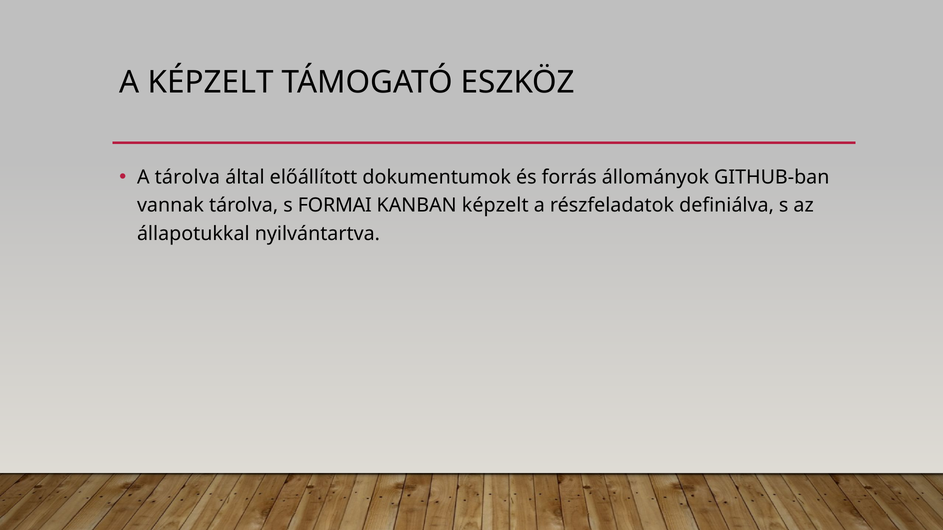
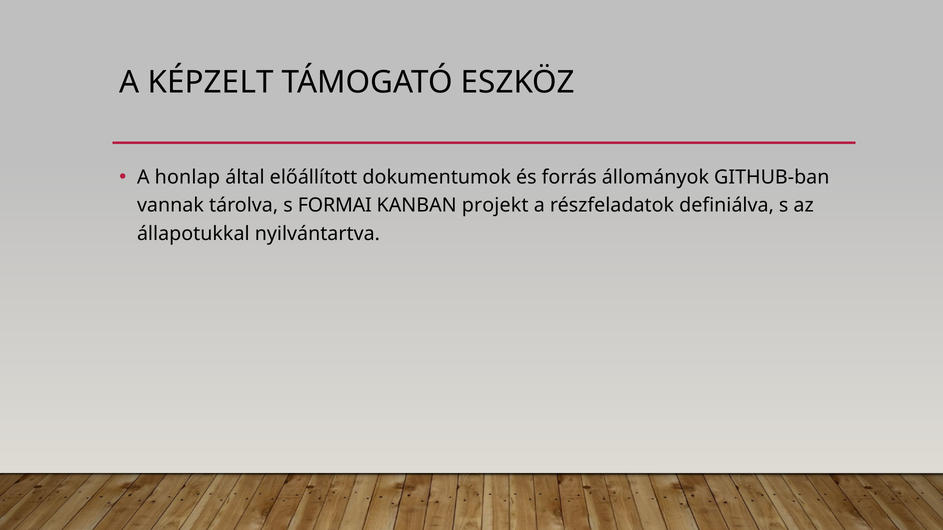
A tárolva: tárolva -> honlap (187, 177)
KANBAN képzelt: képzelt -> projekt (495, 206)
